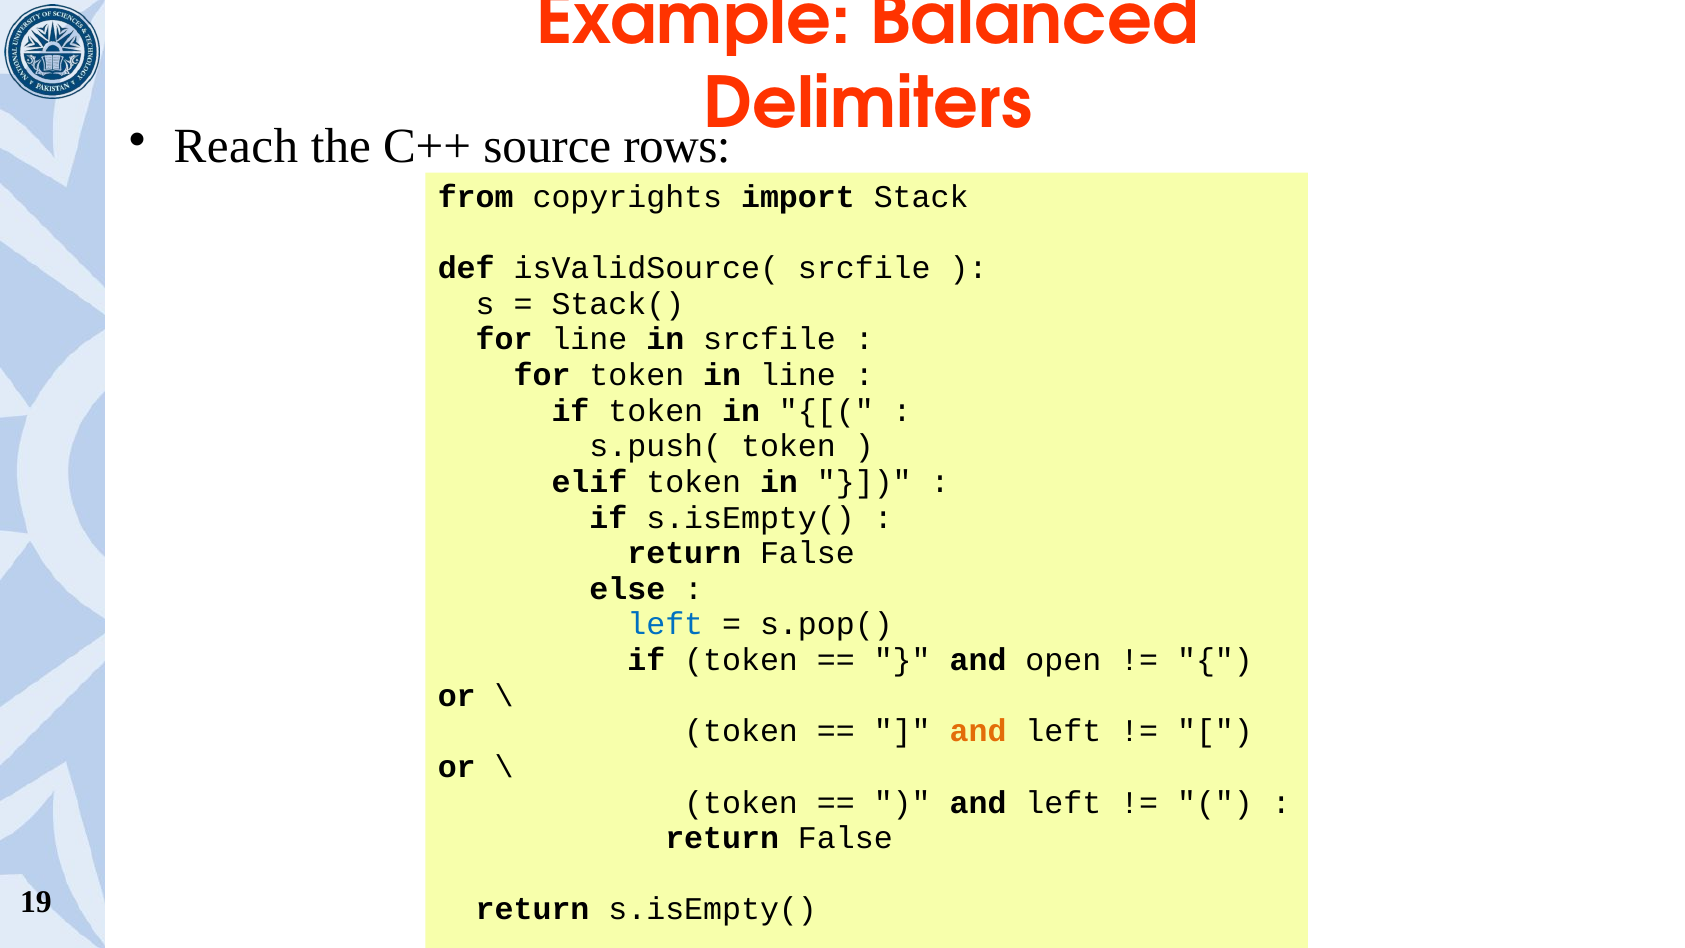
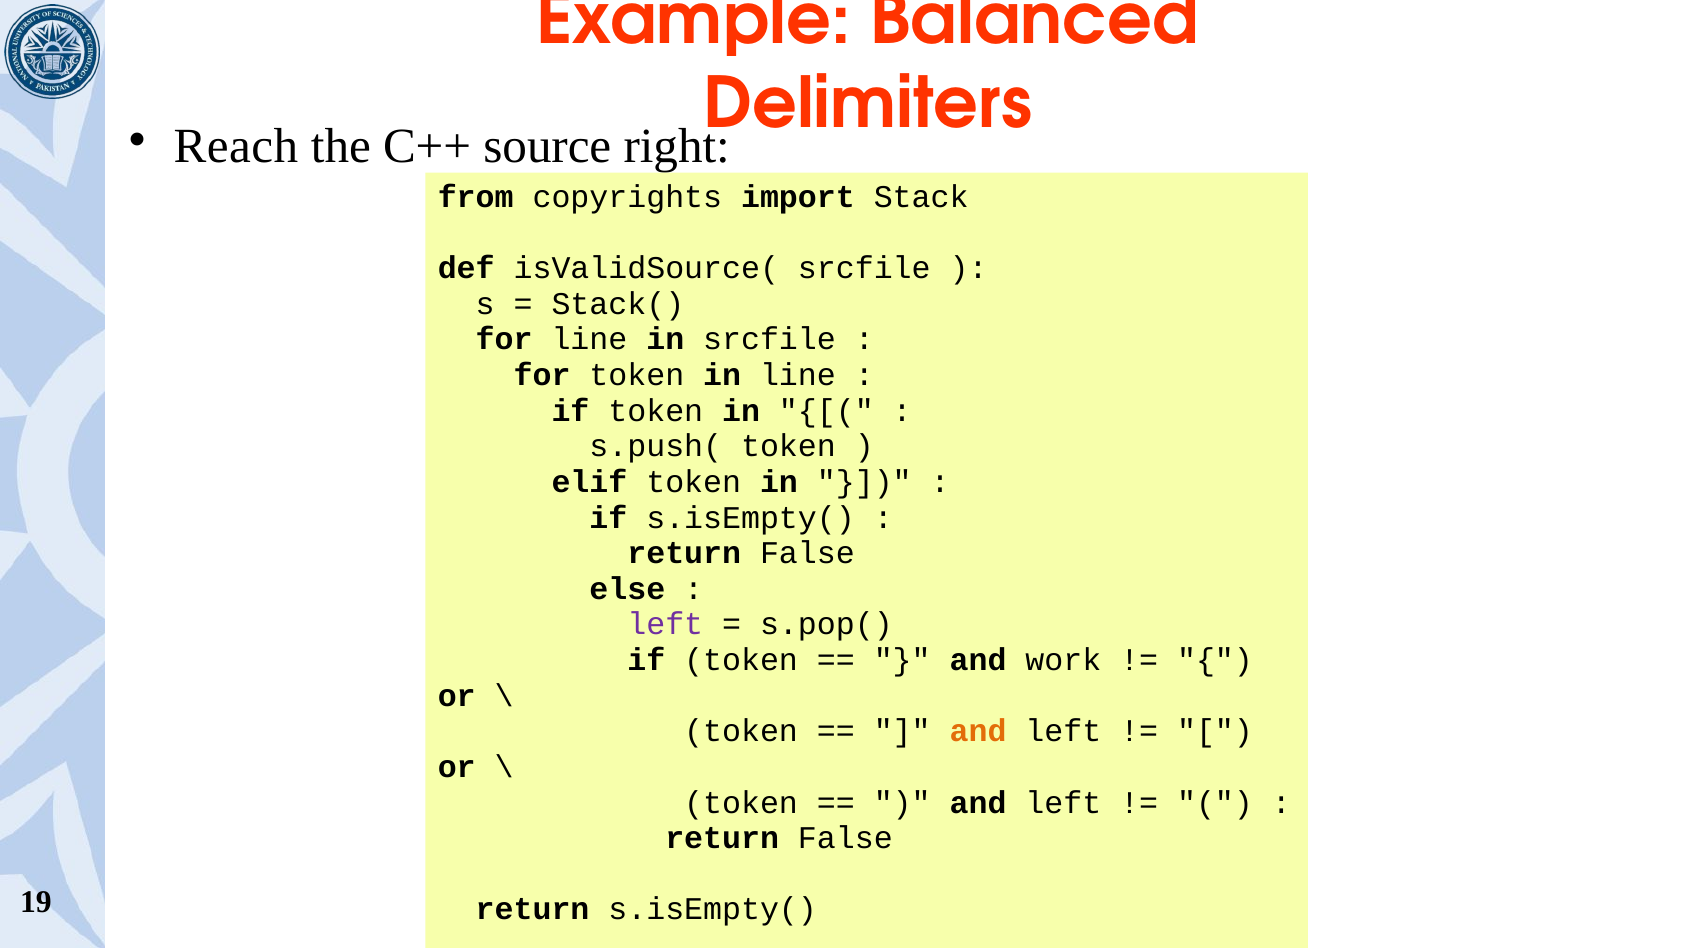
rows: rows -> right (677, 146)
left colour: blue -> purple (665, 624)
open: open -> work (1063, 660)
